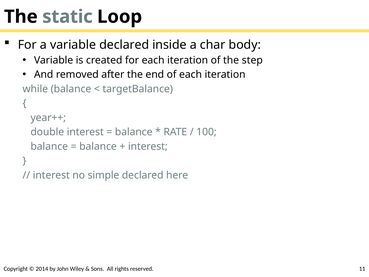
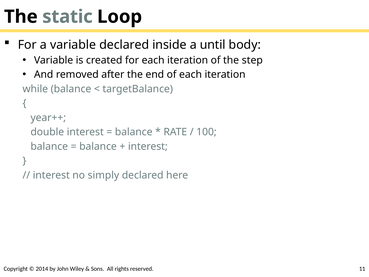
char: char -> until (213, 45)
simple: simple -> simply (103, 175)
